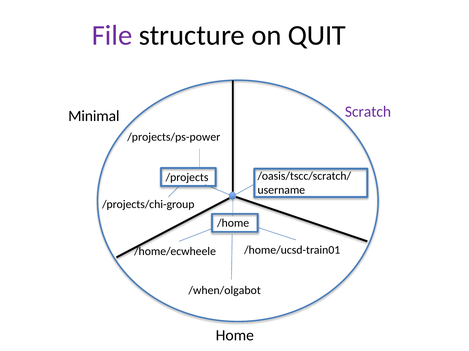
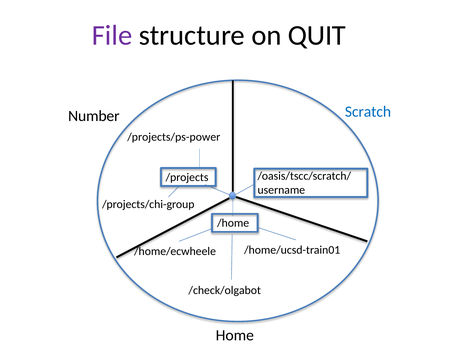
Scratch colour: purple -> blue (368, 112)
Minimal: Minimal -> Number (94, 116)
/when/olgabot: /when/olgabot -> /check/olgabot (225, 291)
